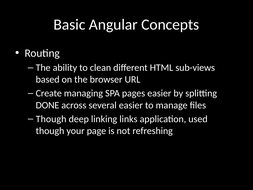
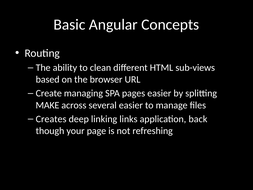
DONE: DONE -> MAKE (47, 105)
Though: Though -> Creates (51, 119)
used: used -> back (198, 119)
